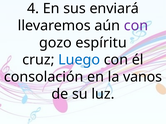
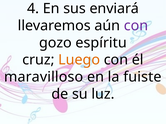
Luego colour: blue -> orange (79, 60)
consolación: consolación -> maravilloso (44, 77)
vanos: vanos -> fuiste (142, 77)
